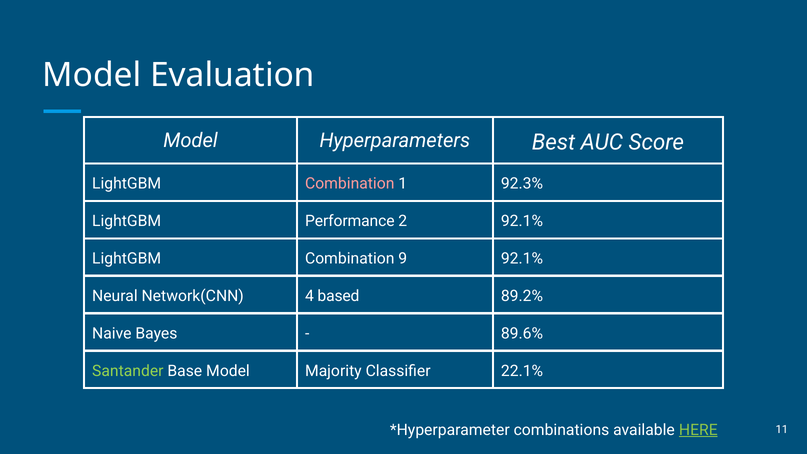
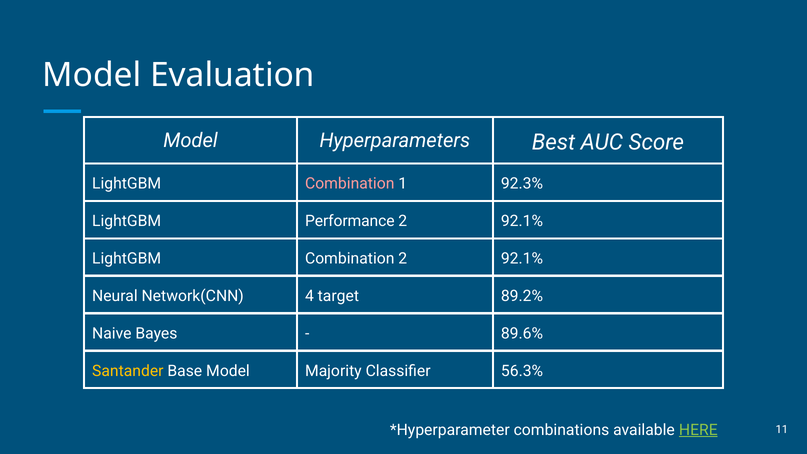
Combination 9: 9 -> 2 (403, 259)
based: based -> target (338, 296)
Santander colour: light green -> yellow (128, 371)
22.1%: 22.1% -> 56.3% (522, 371)
